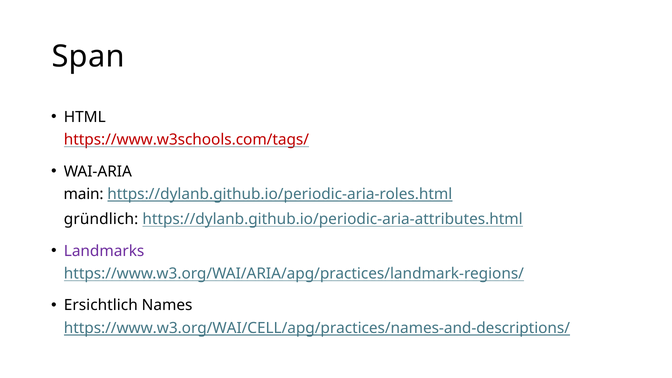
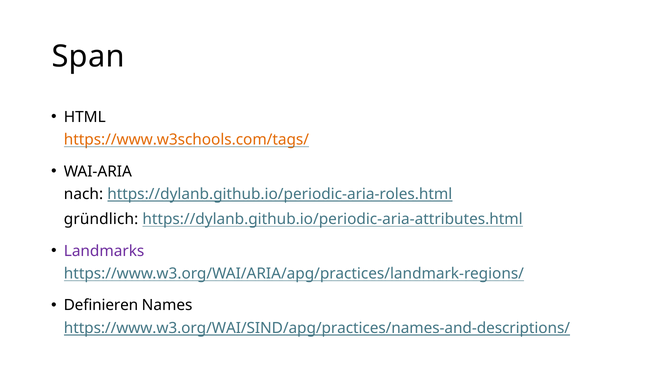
https://www.w3schools.com/tags/ colour: red -> orange (186, 140)
main: main -> nach (84, 194)
Ersichtlich: Ersichtlich -> Definieren (101, 305)
https://www.w3.org/WAI/CELL/apg/practices/names-and-descriptions/: https://www.w3.org/WAI/CELL/apg/practices/names-and-descriptions/ -> https://www.w3.org/WAI/SIND/apg/practices/names-and-descriptions/ (317, 328)
